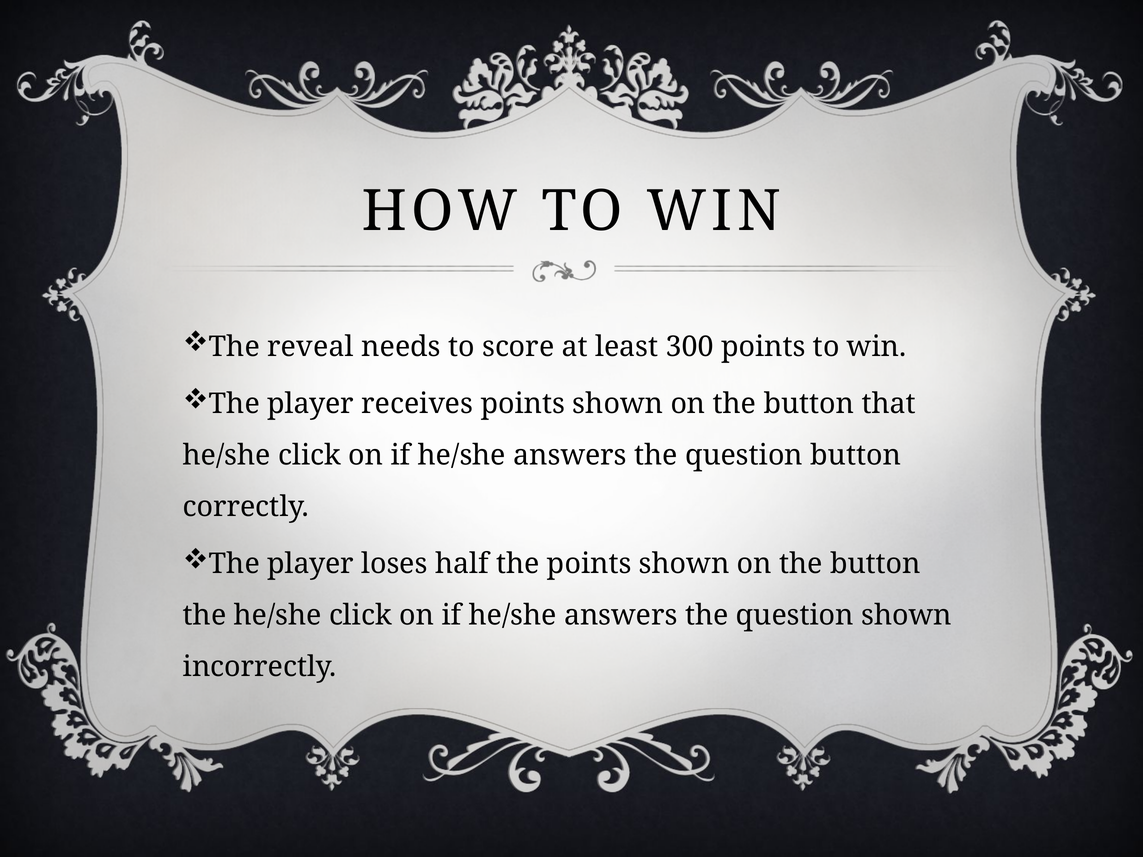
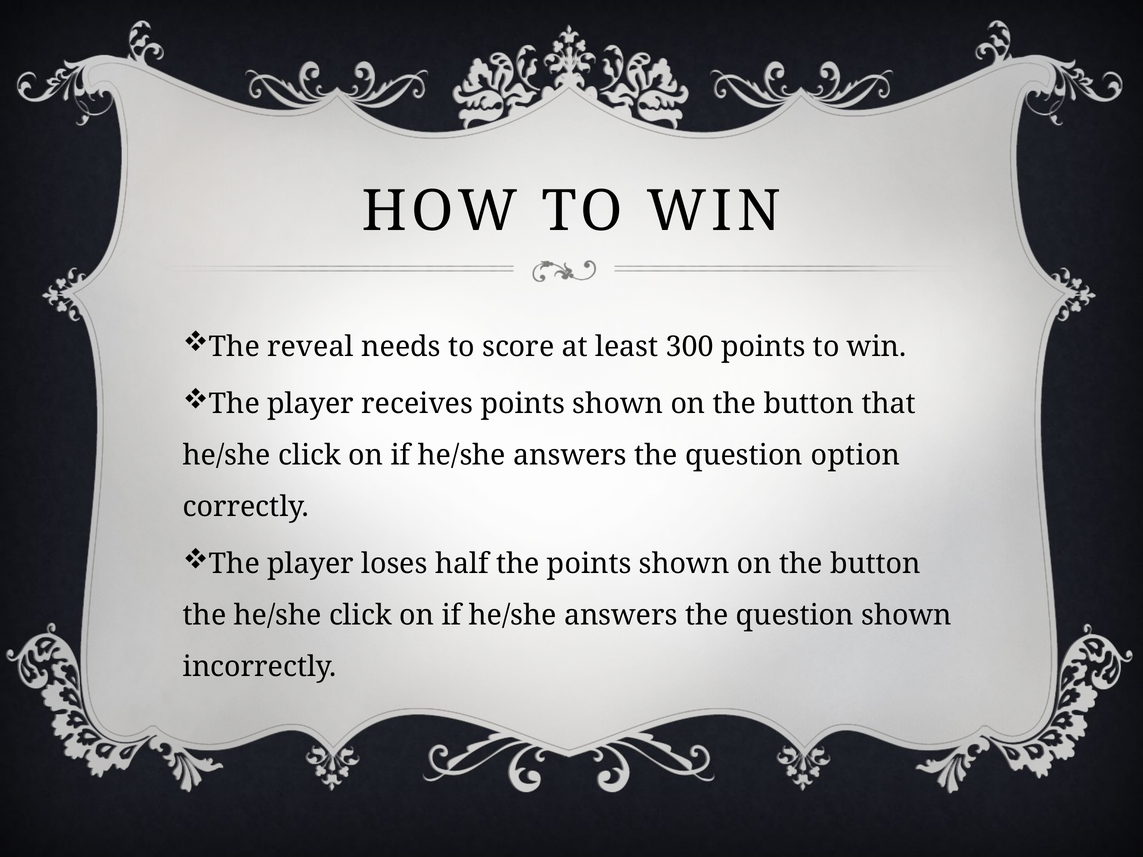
question button: button -> option (856, 455)
